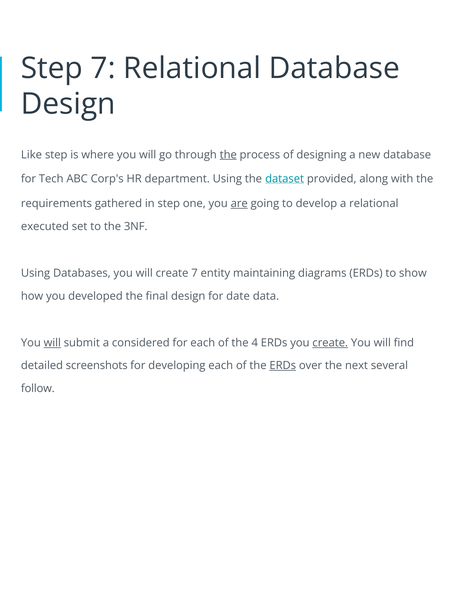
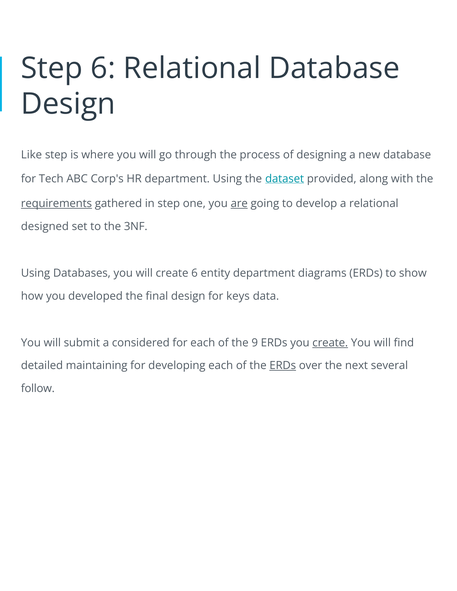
Step 7: 7 -> 6 (103, 68)
the underline: present -> none (228, 155)
requirements underline: none -> present (56, 204)
executed: executed -> designed (45, 226)
create 7: 7 -> 6 (195, 273)
entity maintaining: maintaining -> department (264, 273)
date: date -> keys (238, 296)
will underline: present -> none (52, 343)
4: 4 -> 9 (255, 343)
screenshots: screenshots -> maintaining (97, 366)
